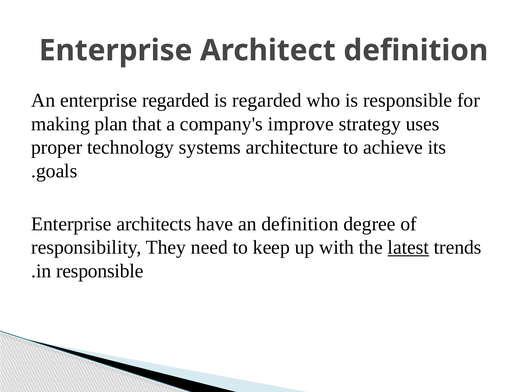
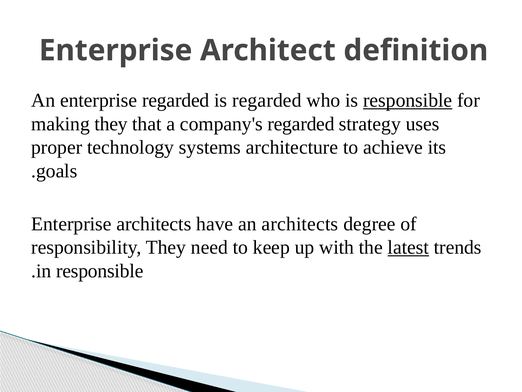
responsible underline: none -> present (408, 100)
making plan: plan -> they (111, 124)
company's improve: improve -> regarded (301, 124)
an definition: definition -> architects (300, 224)
